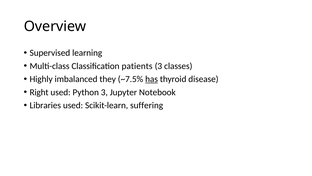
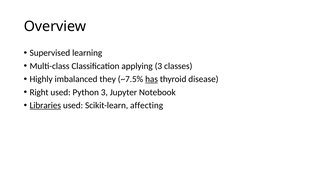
patients: patients -> applying (137, 66)
Libraries underline: none -> present (45, 105)
suffering: suffering -> affecting (147, 105)
